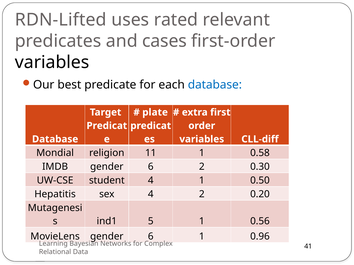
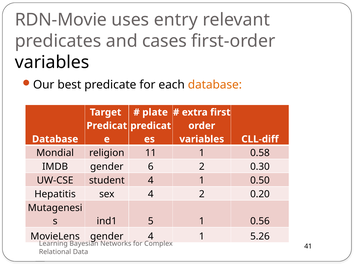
RDN-Lifted: RDN-Lifted -> RDN-Movie (61, 20)
rated: rated -> entry (176, 20)
database colour: blue -> orange (215, 85)
MovieLens gender 6: 6 -> 4 (151, 237)
0.96: 0.96 -> 5.26 (260, 237)
